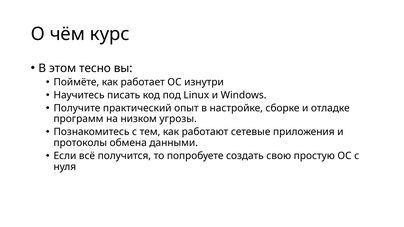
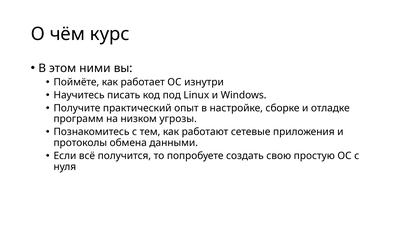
тесно: тесно -> ними (95, 68)
